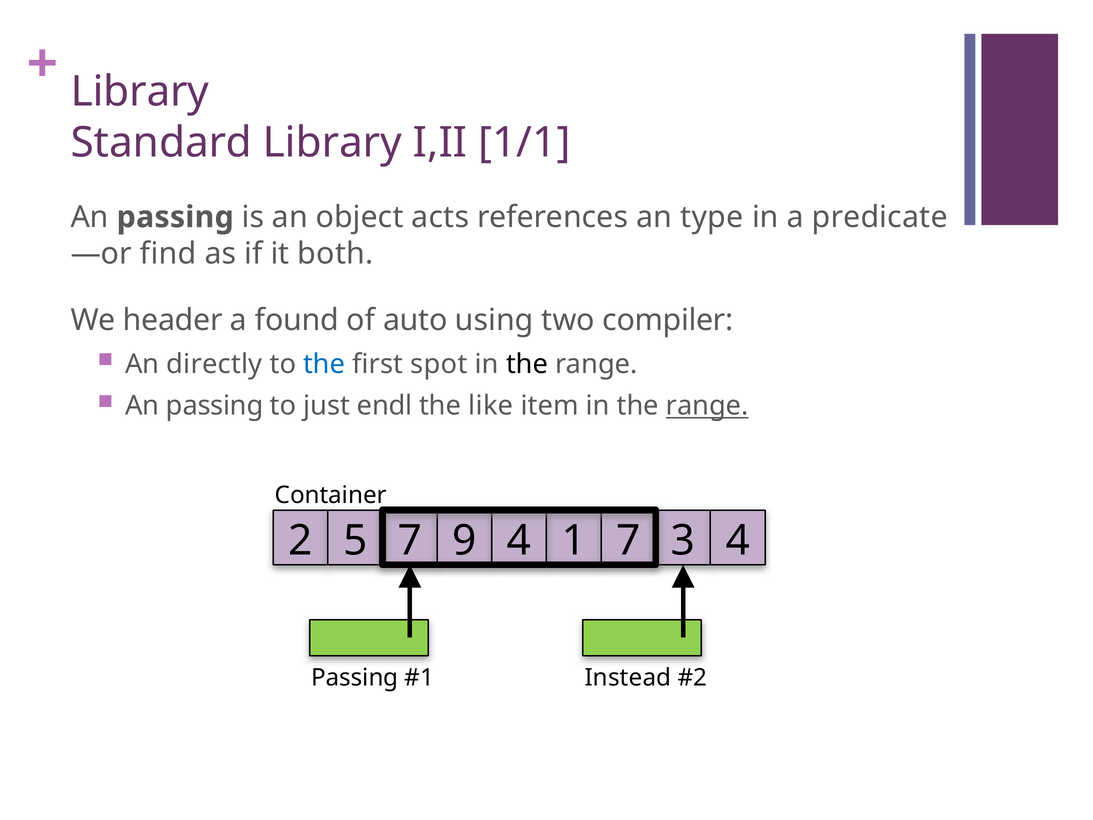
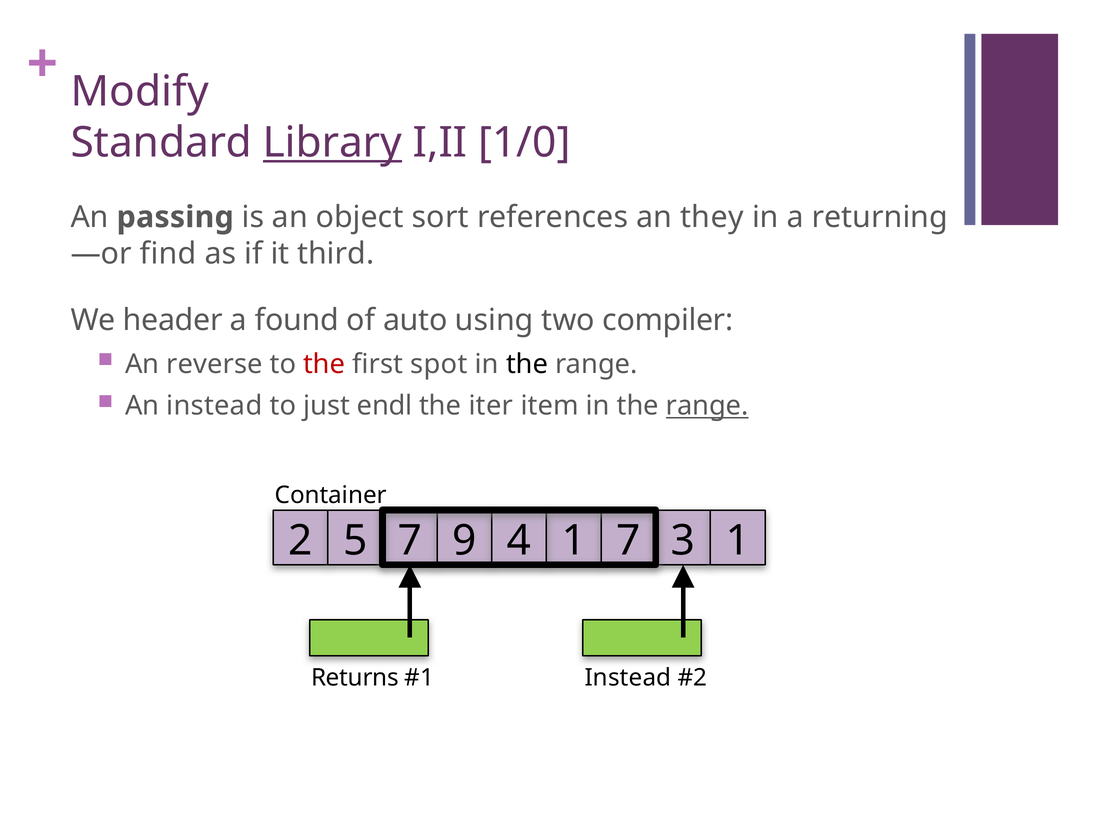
Library: Library -> Modify (140, 92)
Library underline: none -> present (332, 143)
1/1: 1/1 -> 1/0 (524, 143)
acts: acts -> sort (440, 217)
type: type -> they (712, 217)
predicate: predicate -> returning (880, 217)
both: both -> third (336, 254)
directly: directly -> reverse (215, 364)
the colour: blue -> red (324, 364)
passing: passing -> instead (214, 406)
like: like -> iter (491, 406)
4: 4 -> 1 (738, 540)
Passing: Passing -> Returns (355, 677)
